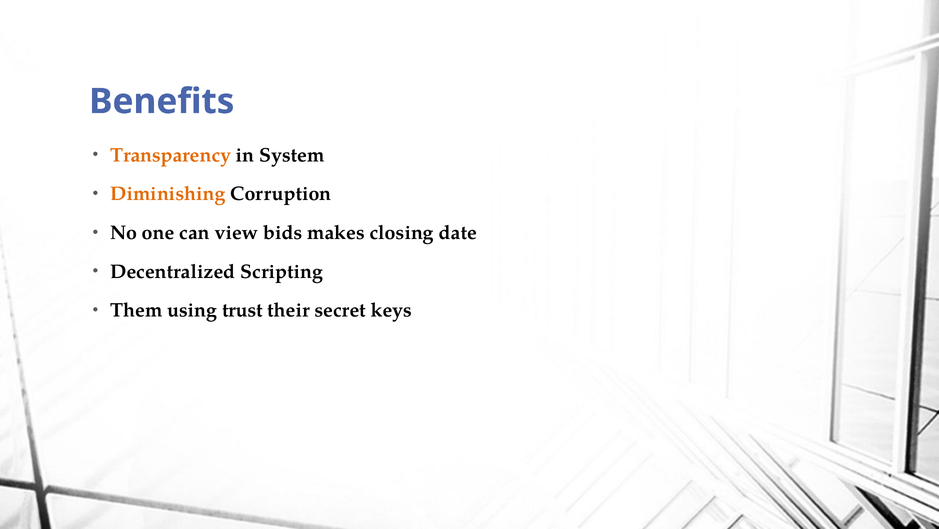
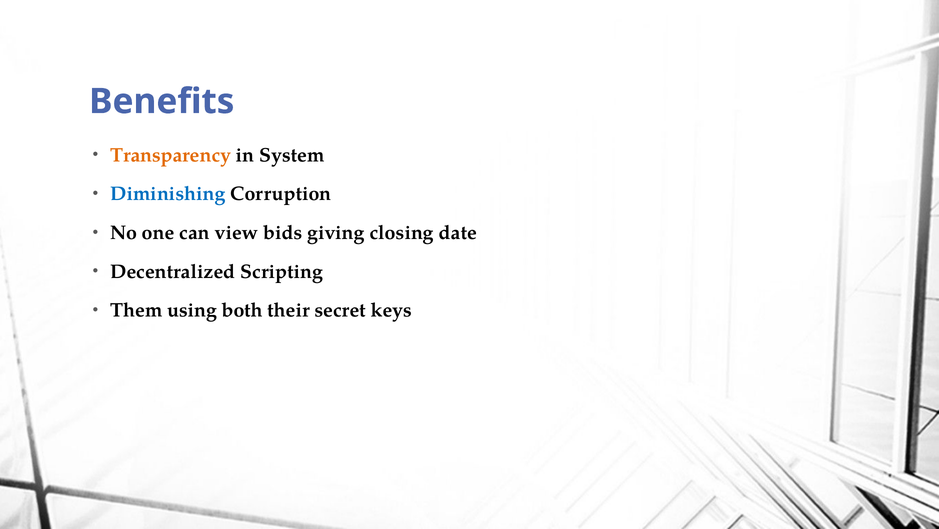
Diminishing colour: orange -> blue (168, 194)
makes: makes -> giving (336, 232)
trust: trust -> both (242, 310)
